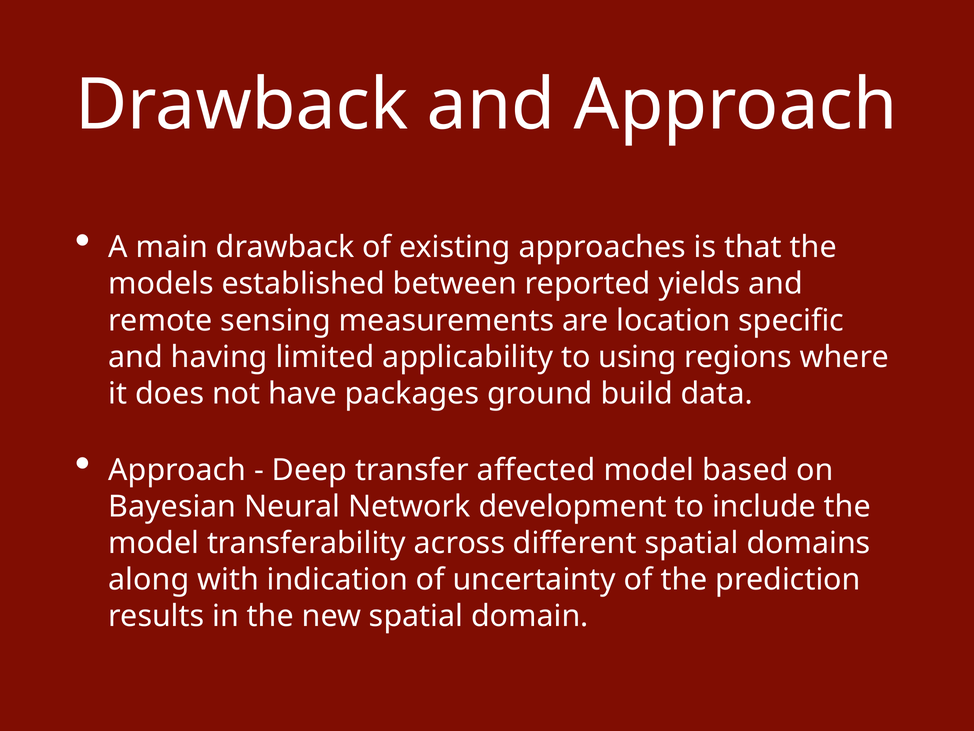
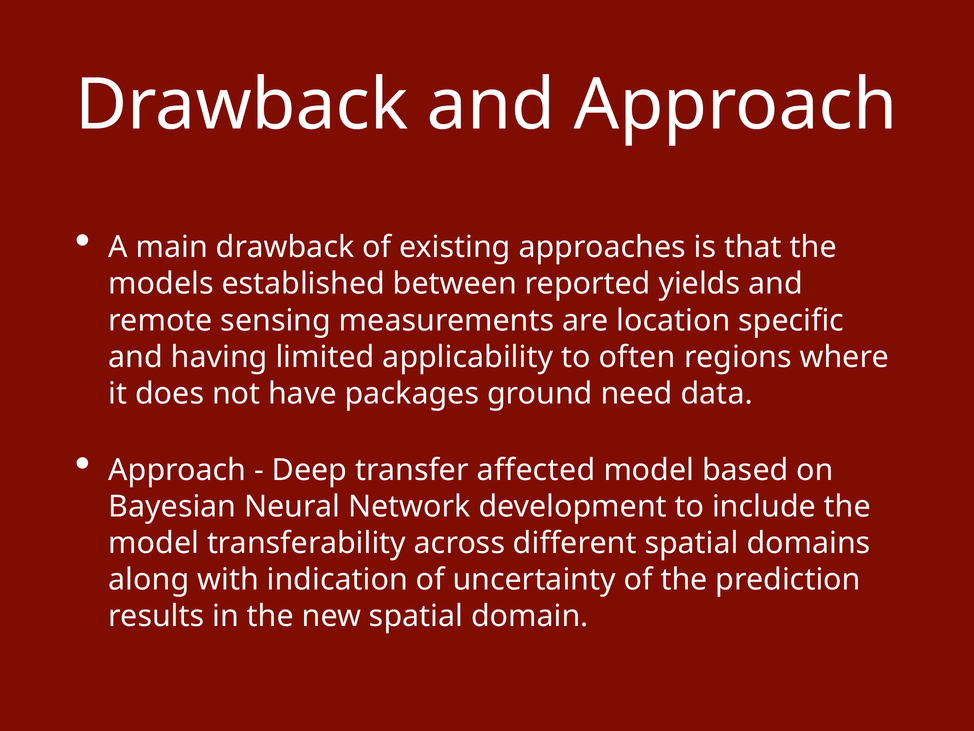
using: using -> often (637, 357)
build: build -> need (637, 393)
